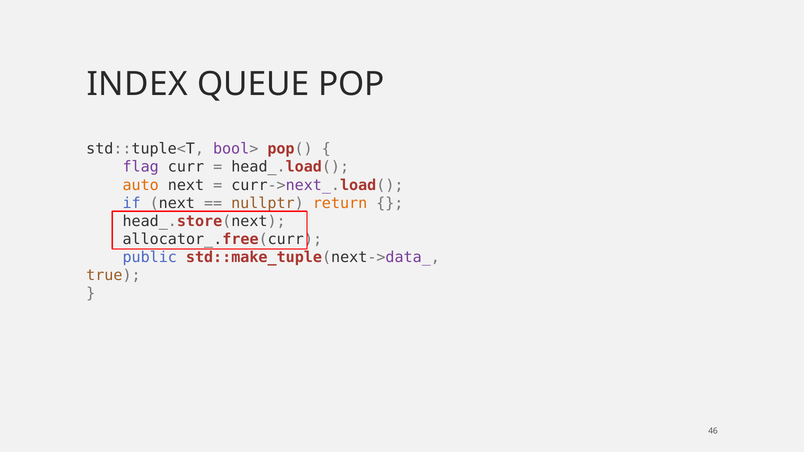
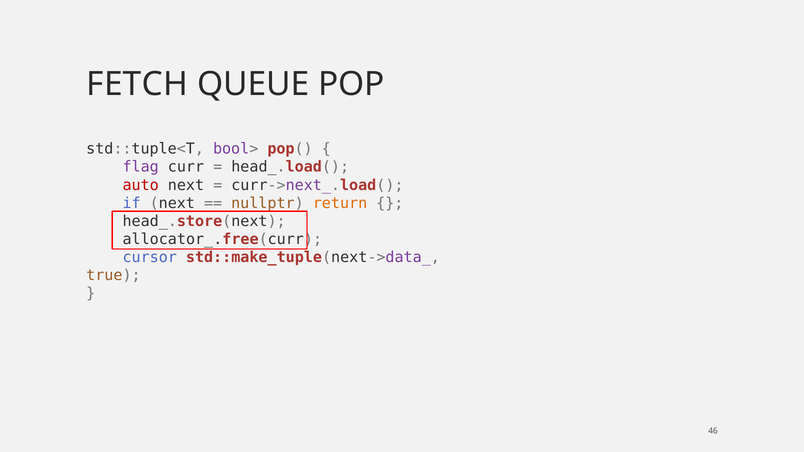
INDEX: INDEX -> FETCH (137, 84)
auto colour: orange -> red (141, 185)
public: public -> cursor (150, 258)
